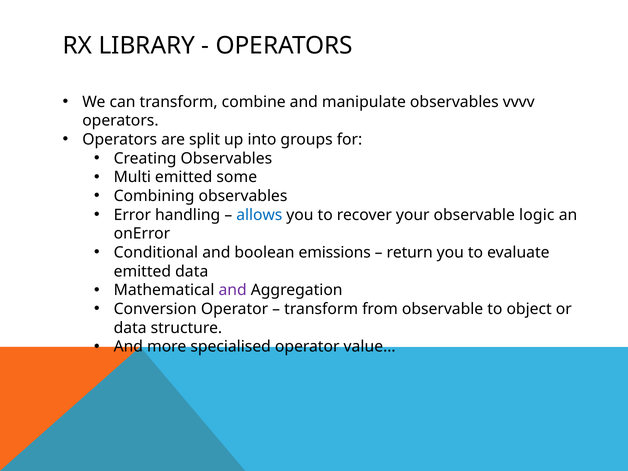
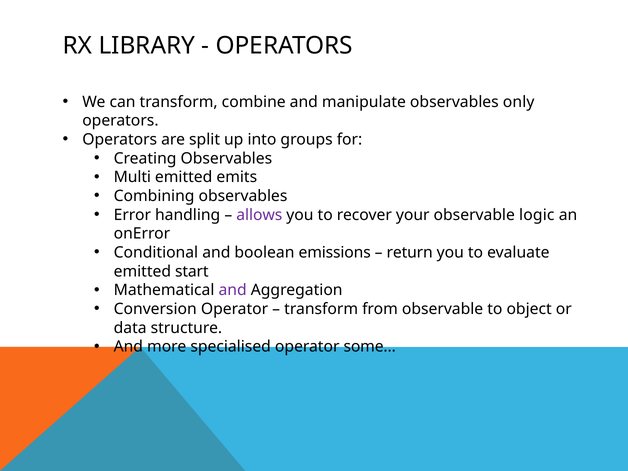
vvvv: vvvv -> only (519, 102)
some: some -> emits (237, 177)
allows colour: blue -> purple (259, 215)
emitted data: data -> start (192, 271)
value…: value… -> some… (370, 347)
